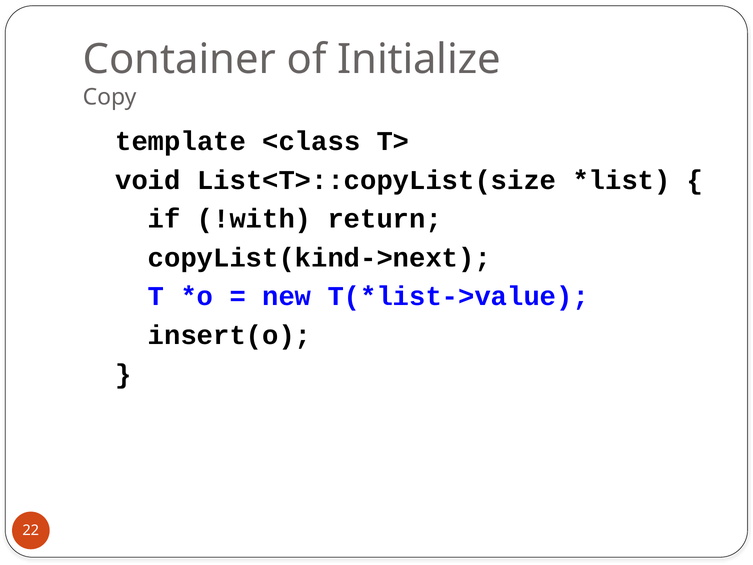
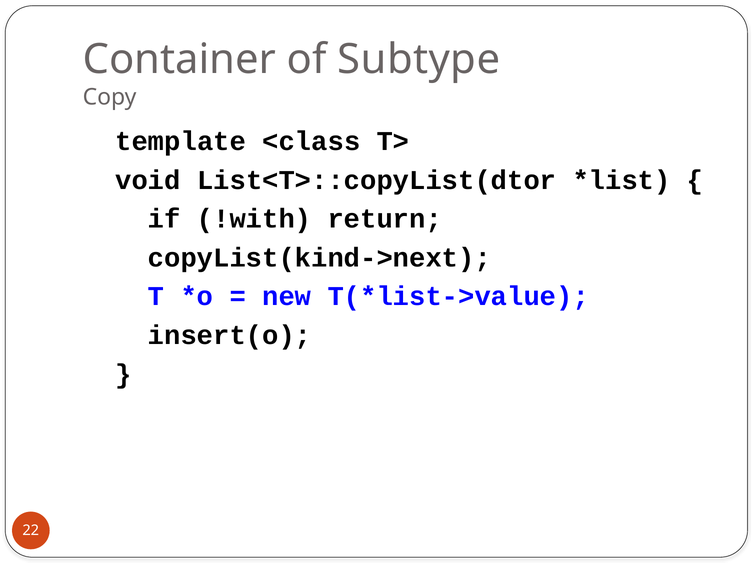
Initialize: Initialize -> Subtype (419, 59)
List<T>::copyList(size: List<T>::copyList(size -> List<T>::copyList(dtor (377, 180)
